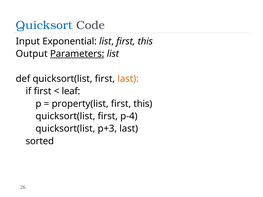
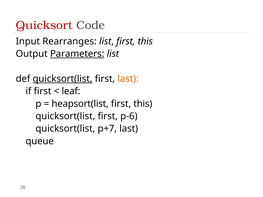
Quicksort colour: blue -> red (44, 25)
Exponential: Exponential -> Rearranges (69, 41)
quicksort(list underline: none -> present (63, 79)
property(list: property(list -> heapsort(list (80, 104)
p-4: p-4 -> p-6 (129, 116)
p+3: p+3 -> p+7 (107, 129)
sorted: sorted -> queue (40, 141)
